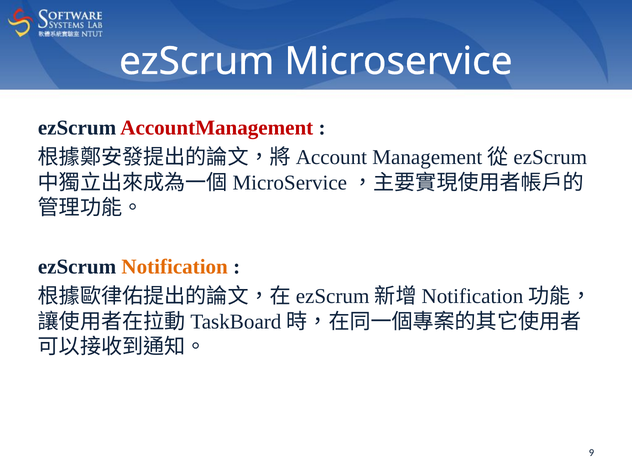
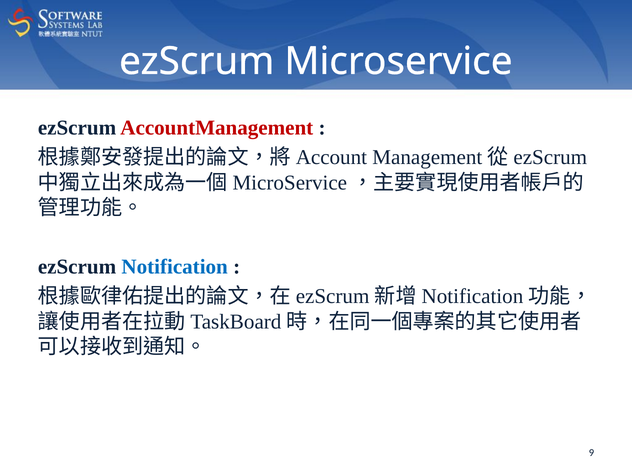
Notification colour: orange -> blue (175, 267)
